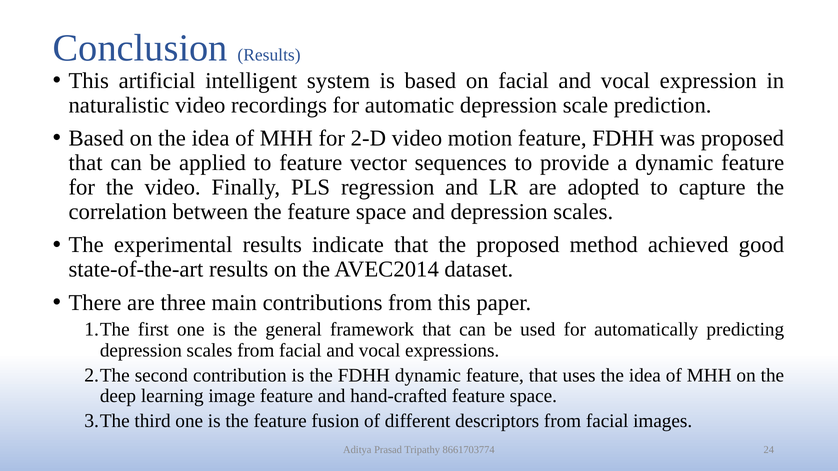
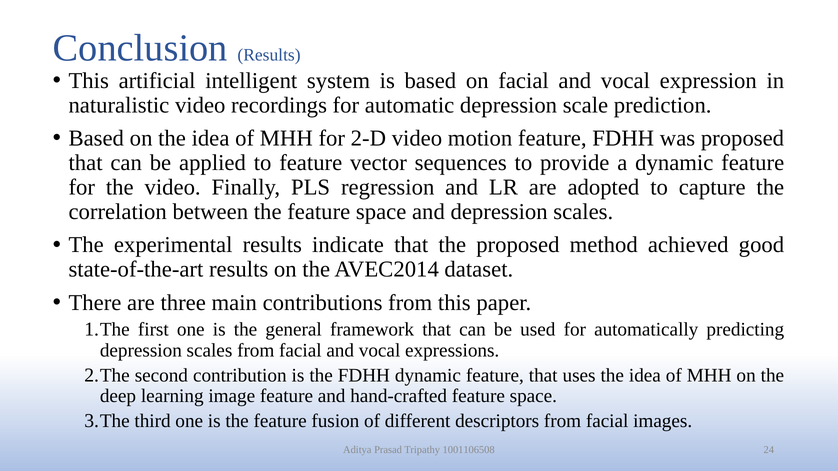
8661703774: 8661703774 -> 1001106508 (469, 450)
